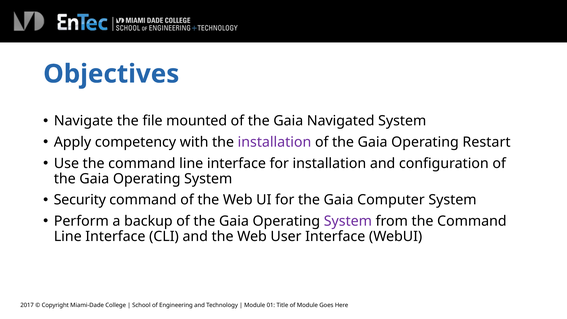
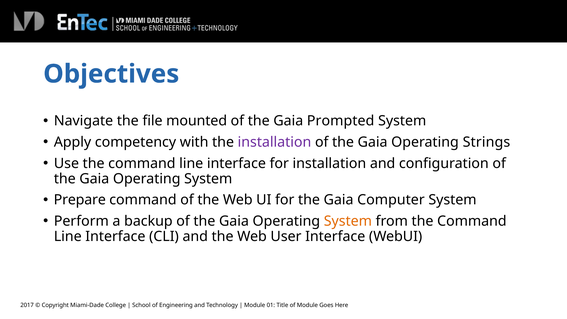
Navigated: Navigated -> Prompted (341, 121)
Restart: Restart -> Strings (486, 142)
Security: Security -> Prepare (80, 200)
System colour: purple -> orange (348, 221)
